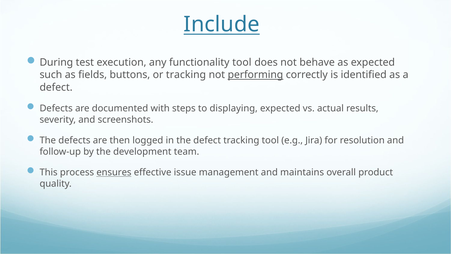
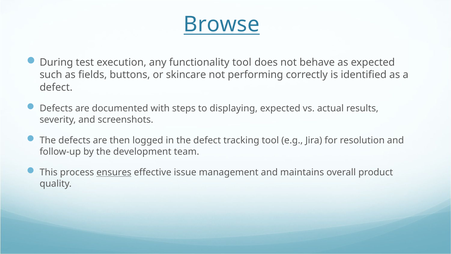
Include: Include -> Browse (222, 24)
or tracking: tracking -> skincare (186, 75)
performing underline: present -> none (255, 75)
